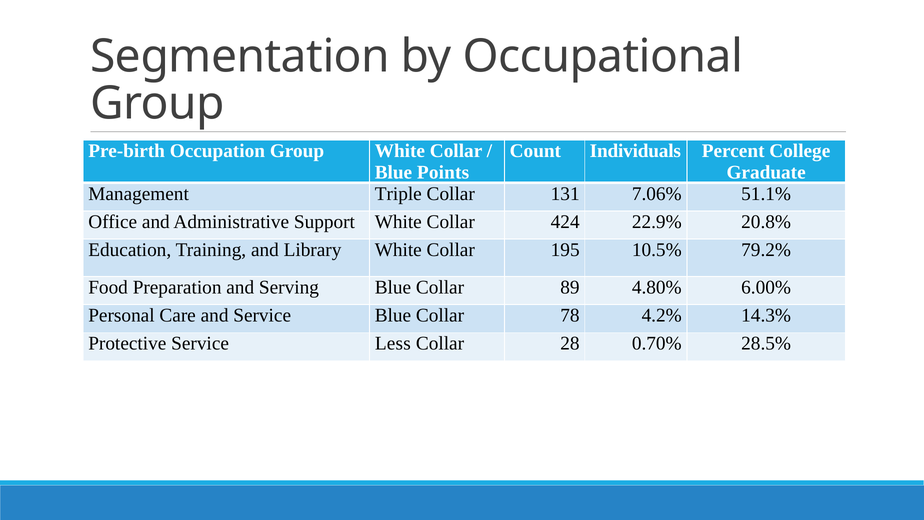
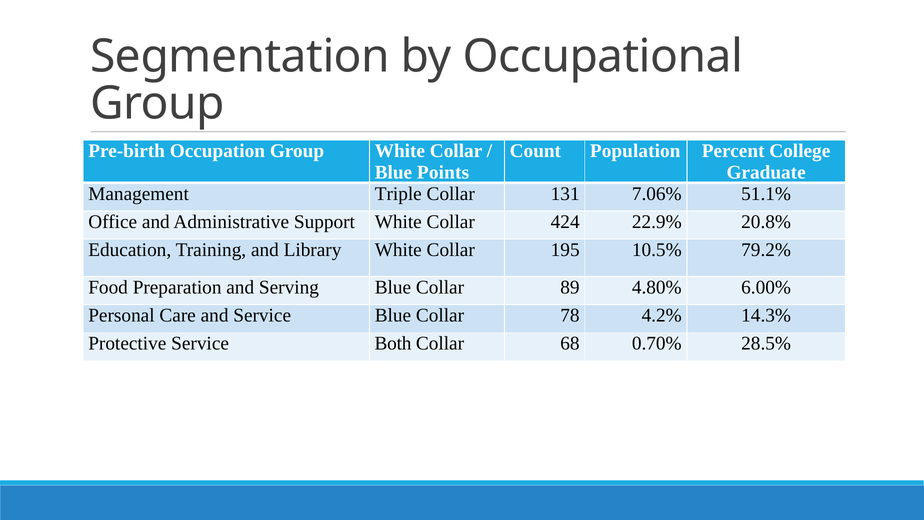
Individuals: Individuals -> Population (635, 151)
Less: Less -> Both (393, 343)
28: 28 -> 68 (570, 343)
